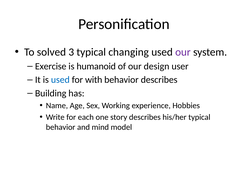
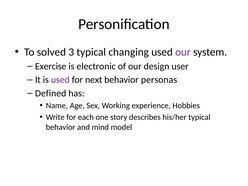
humanoid: humanoid -> electronic (96, 66)
used colour: blue -> purple (60, 80)
with: with -> next (94, 80)
behavior describes: describes -> personas (159, 80)
Building: Building -> Defined (51, 93)
